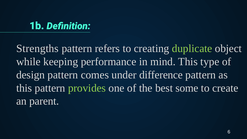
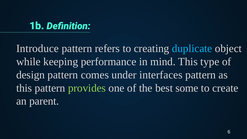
Strengths: Strengths -> Introduce (38, 48)
duplicate colour: light green -> light blue (192, 48)
difference: difference -> interfaces (161, 75)
